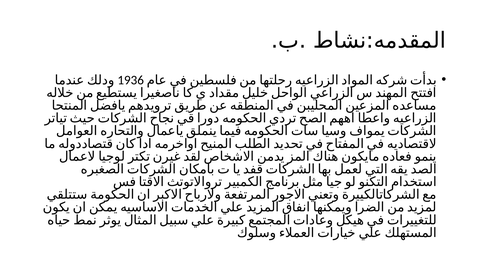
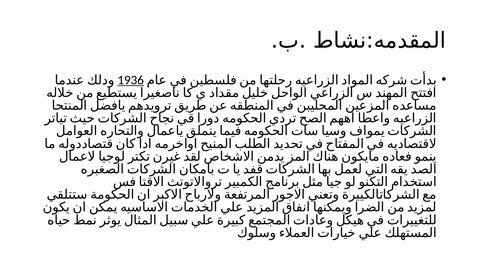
1936 underline: none -> present (131, 80)
